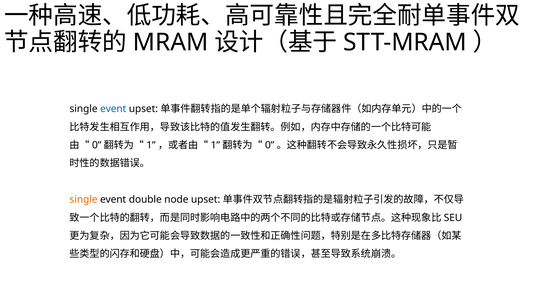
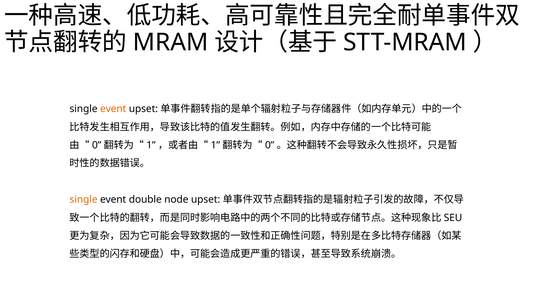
event colour: blue -> orange (113, 109)
